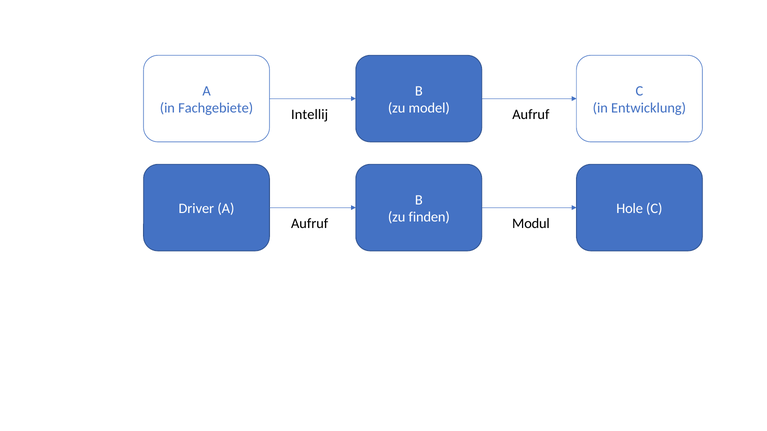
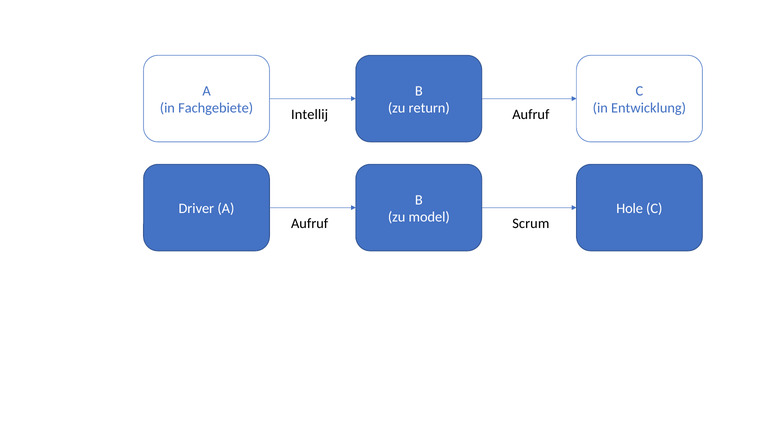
model: model -> return (429, 108)
finden: finden -> model (429, 217)
Modul: Modul -> Scrum (531, 224)
